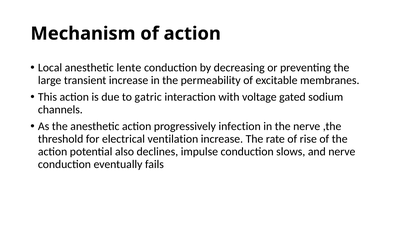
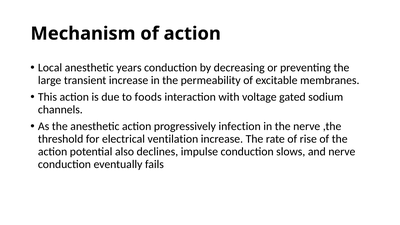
lente: lente -> years (129, 68)
gatric: gatric -> foods (148, 97)
